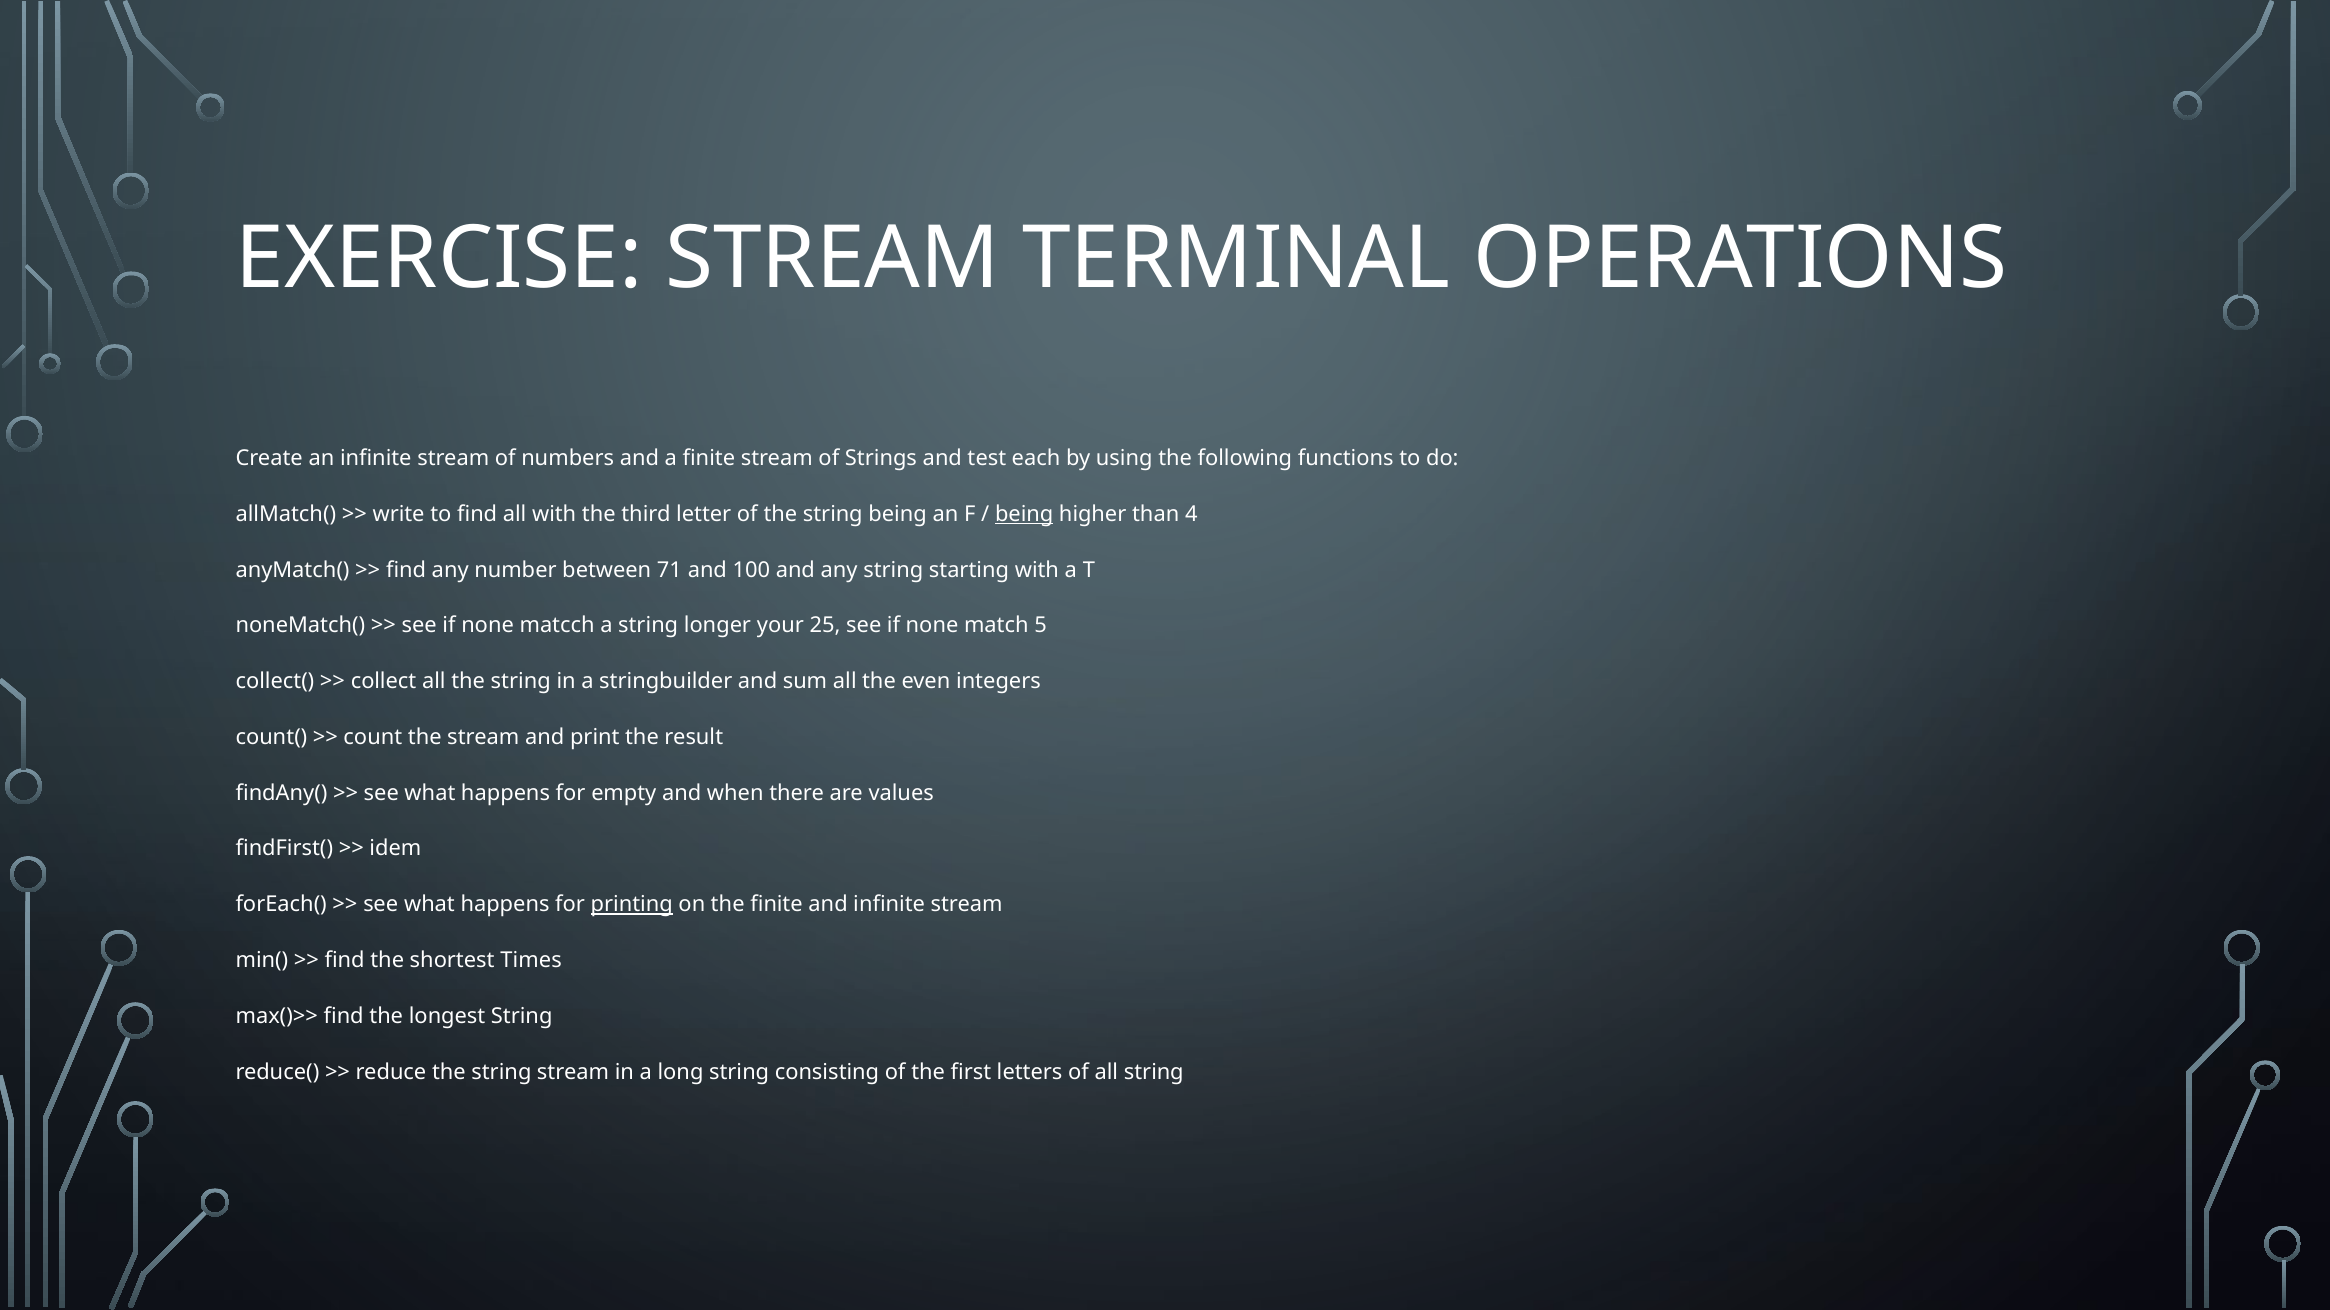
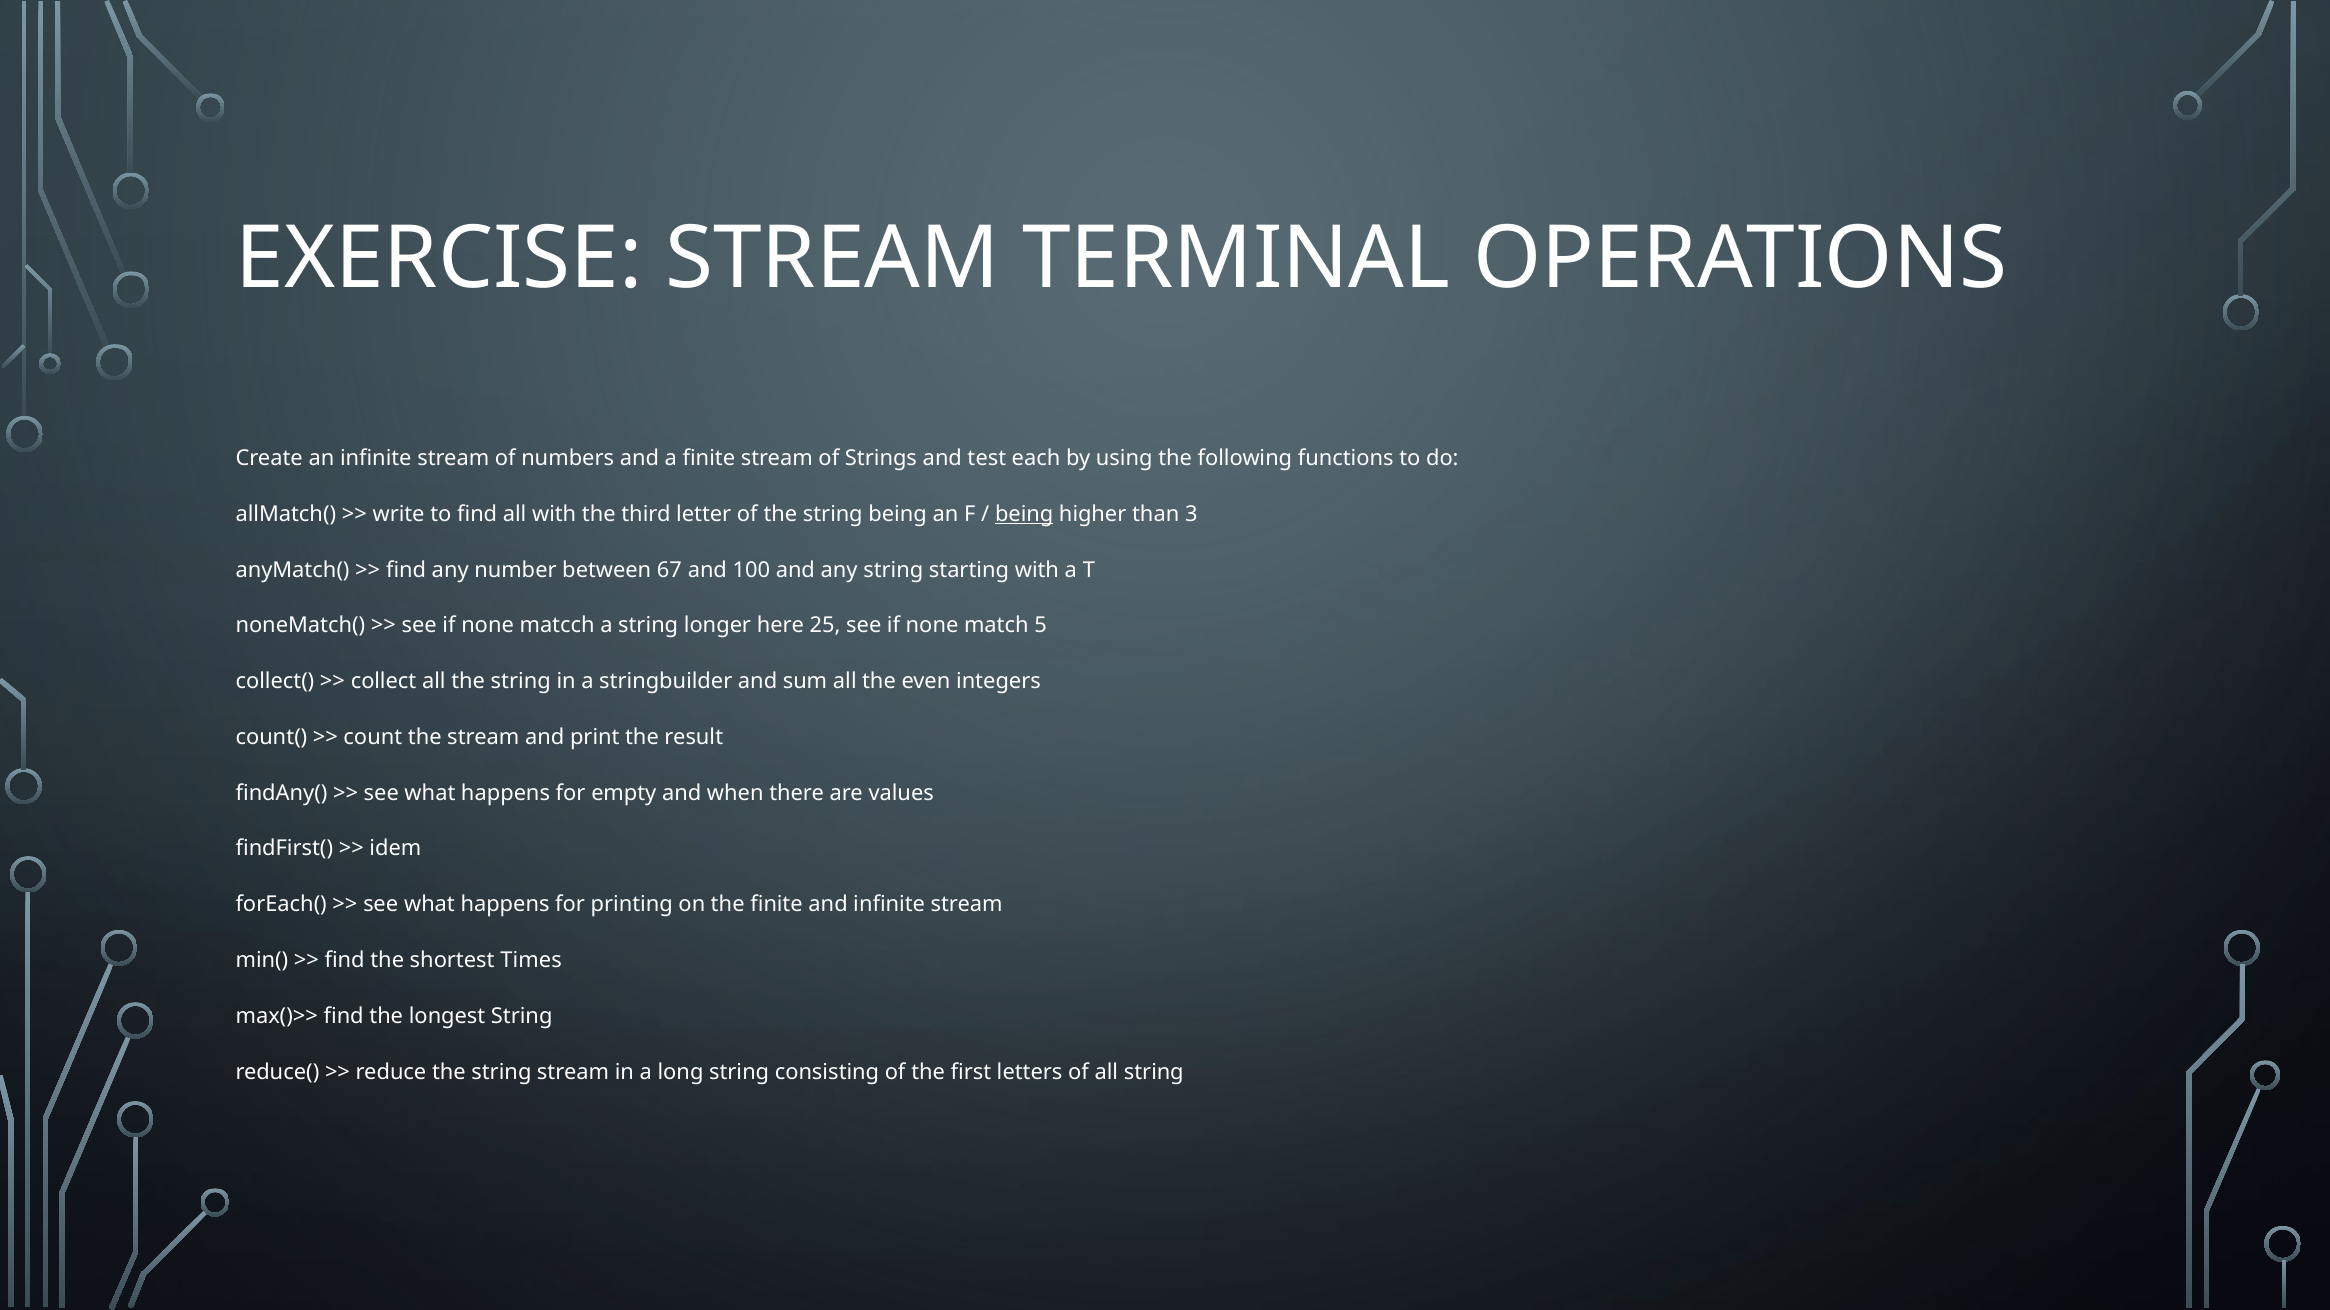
4: 4 -> 3 (1191, 514)
71: 71 -> 67 (669, 570)
your: your -> here (780, 626)
printing underline: present -> none (632, 905)
